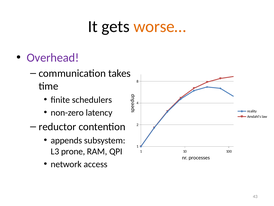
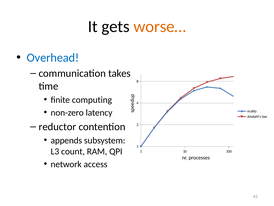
Overhead colour: purple -> blue (53, 57)
schedulers: schedulers -> computing (92, 100)
prone: prone -> count (73, 151)
